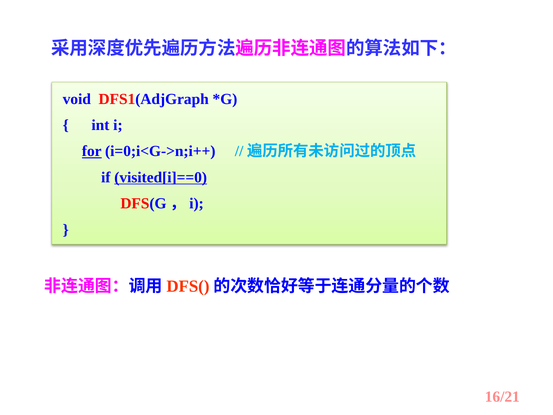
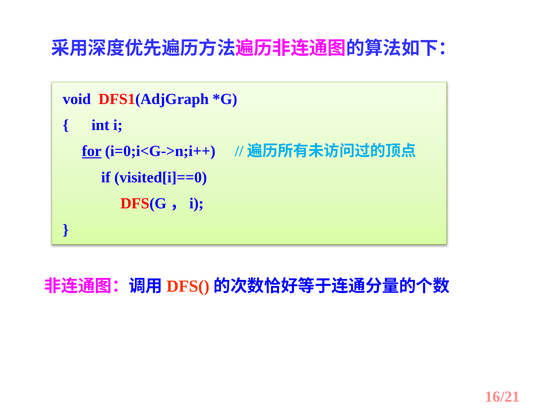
visited[i]==0 underline: present -> none (161, 177)
